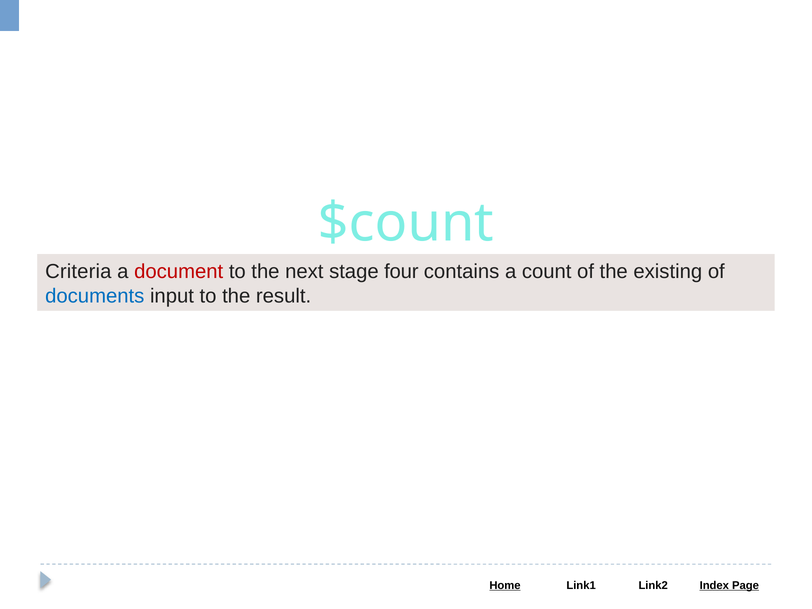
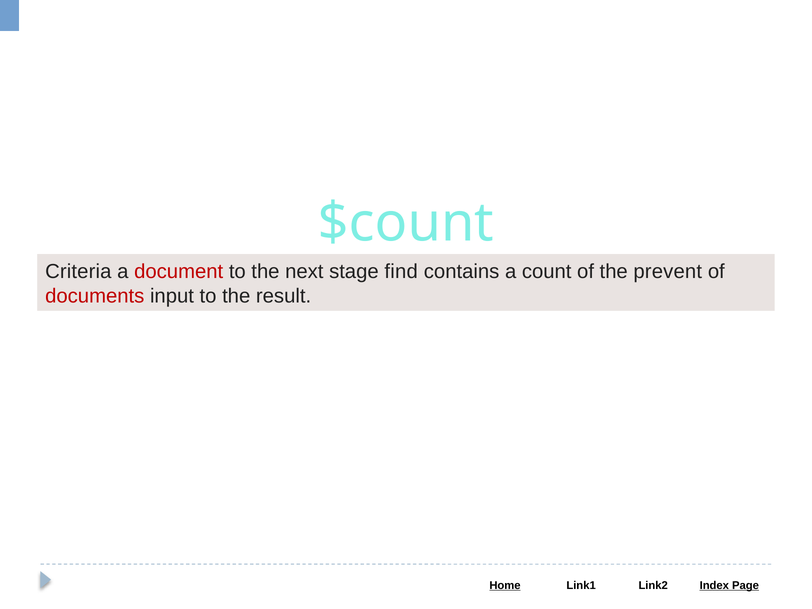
four: four -> find (401, 272)
existing: existing -> prevent (668, 272)
documents colour: blue -> red (95, 296)
